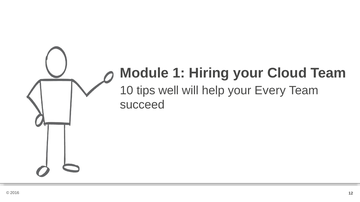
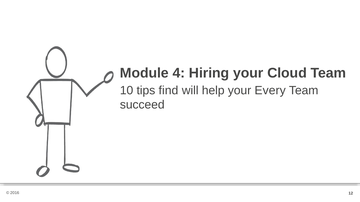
1: 1 -> 4 (179, 73)
well: well -> find (168, 91)
